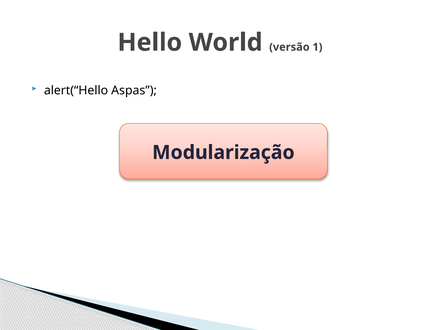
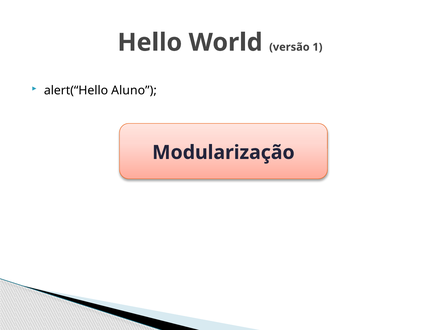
Aspas: Aspas -> Aluno (134, 90)
